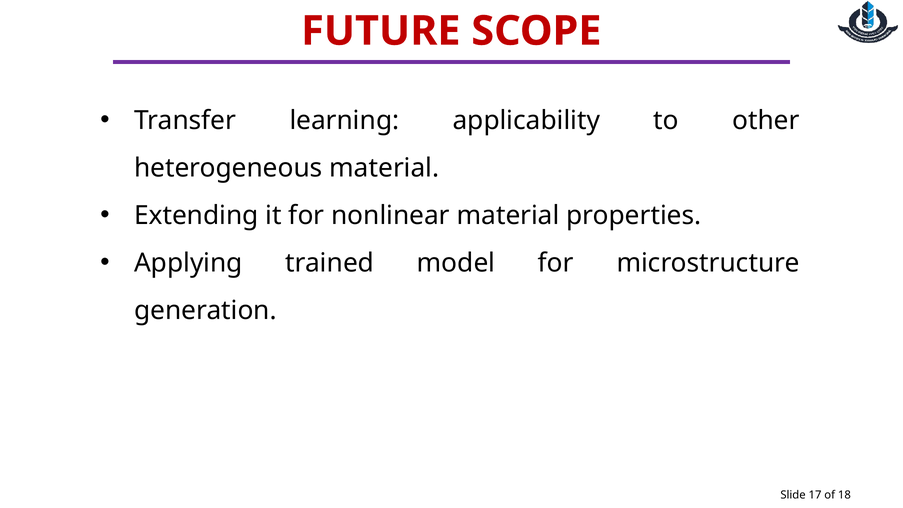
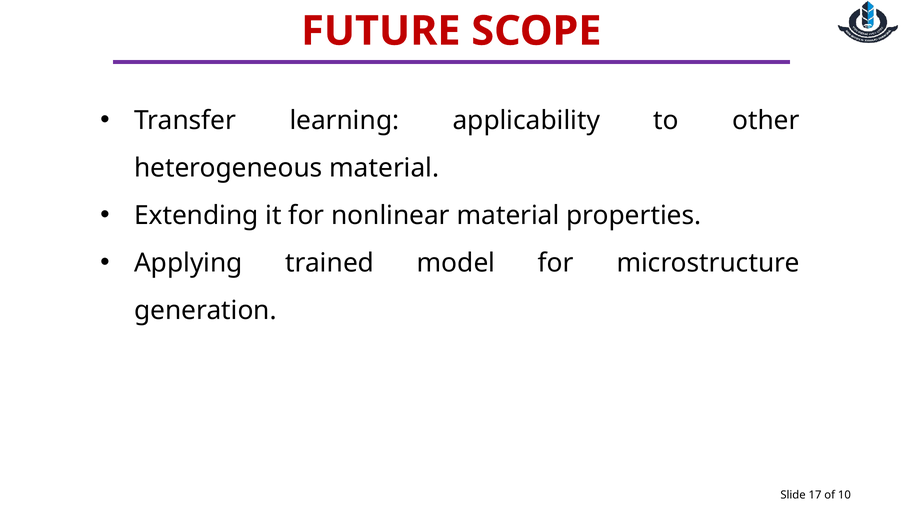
18: 18 -> 10 (844, 495)
